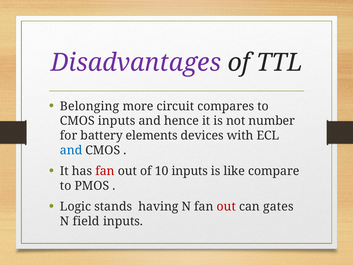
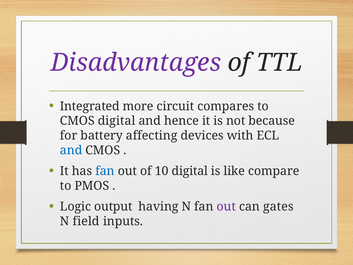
Belonging: Belonging -> Integrated (90, 106)
CMOS inputs: inputs -> digital (117, 121)
number: number -> because (272, 121)
elements: elements -> affecting (152, 136)
fan colour: red -> blue (105, 171)
10 inputs: inputs -> digital (190, 171)
stands: stands -> output (113, 207)
out colour: red -> purple (226, 207)
